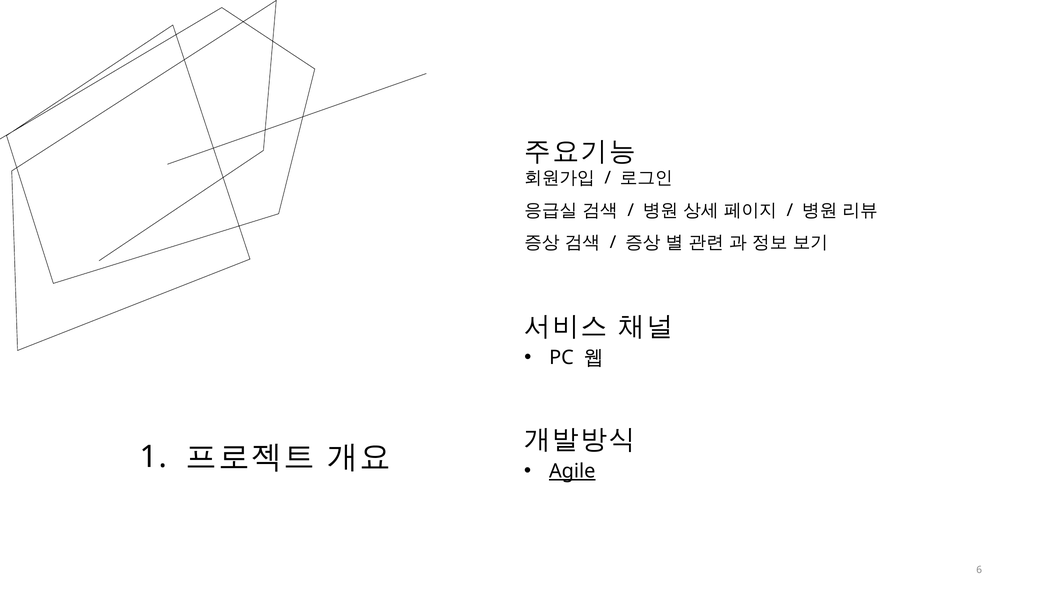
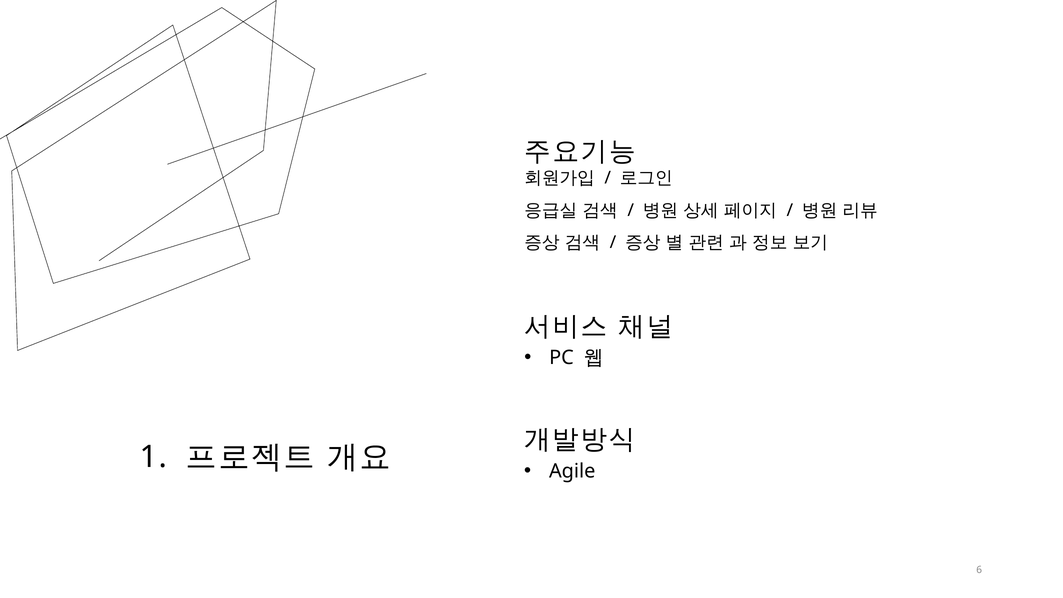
Agile underline: present -> none (572, 471)
